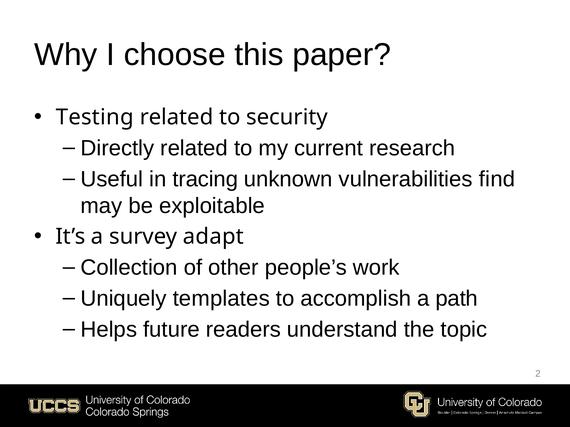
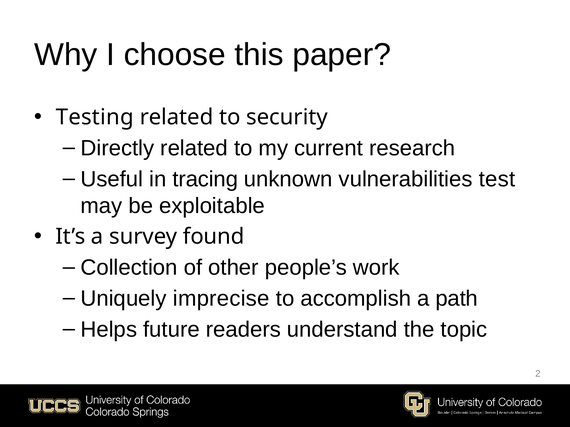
find: find -> test (497, 179)
adapt: adapt -> found (214, 237)
templates: templates -> imprecise (221, 299)
